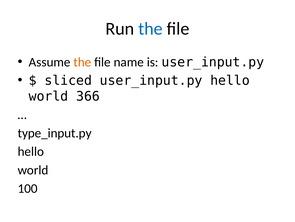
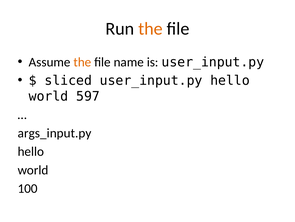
the colour: blue -> orange (150, 29)
366: 366 -> 597 (88, 96)
type_input.py: type_input.py -> args_input.py (55, 133)
